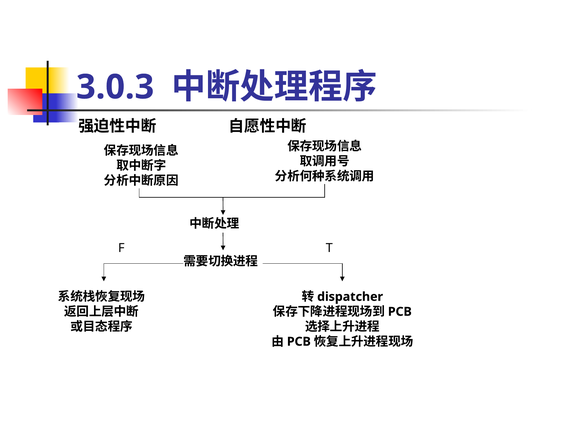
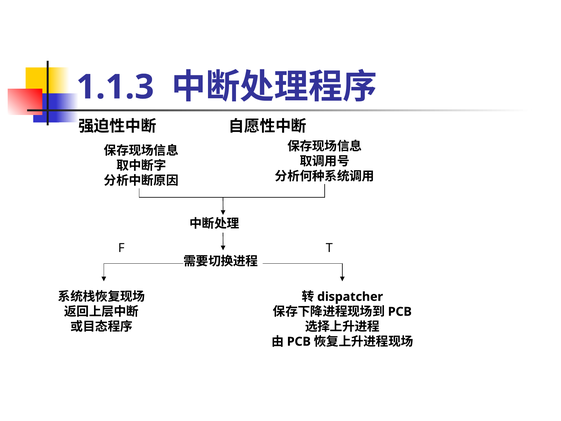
3.0.3: 3.0.3 -> 1.1.3 (115, 87)
